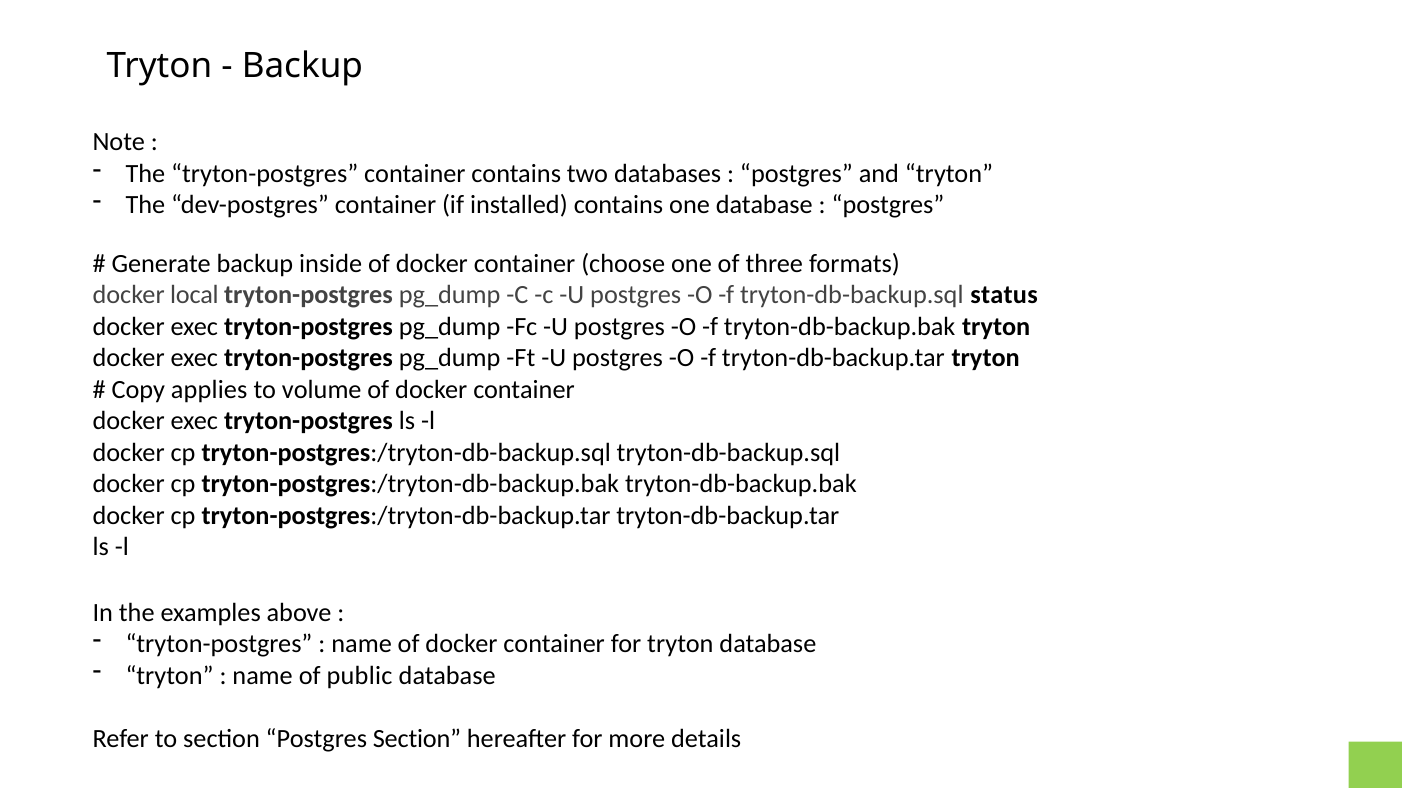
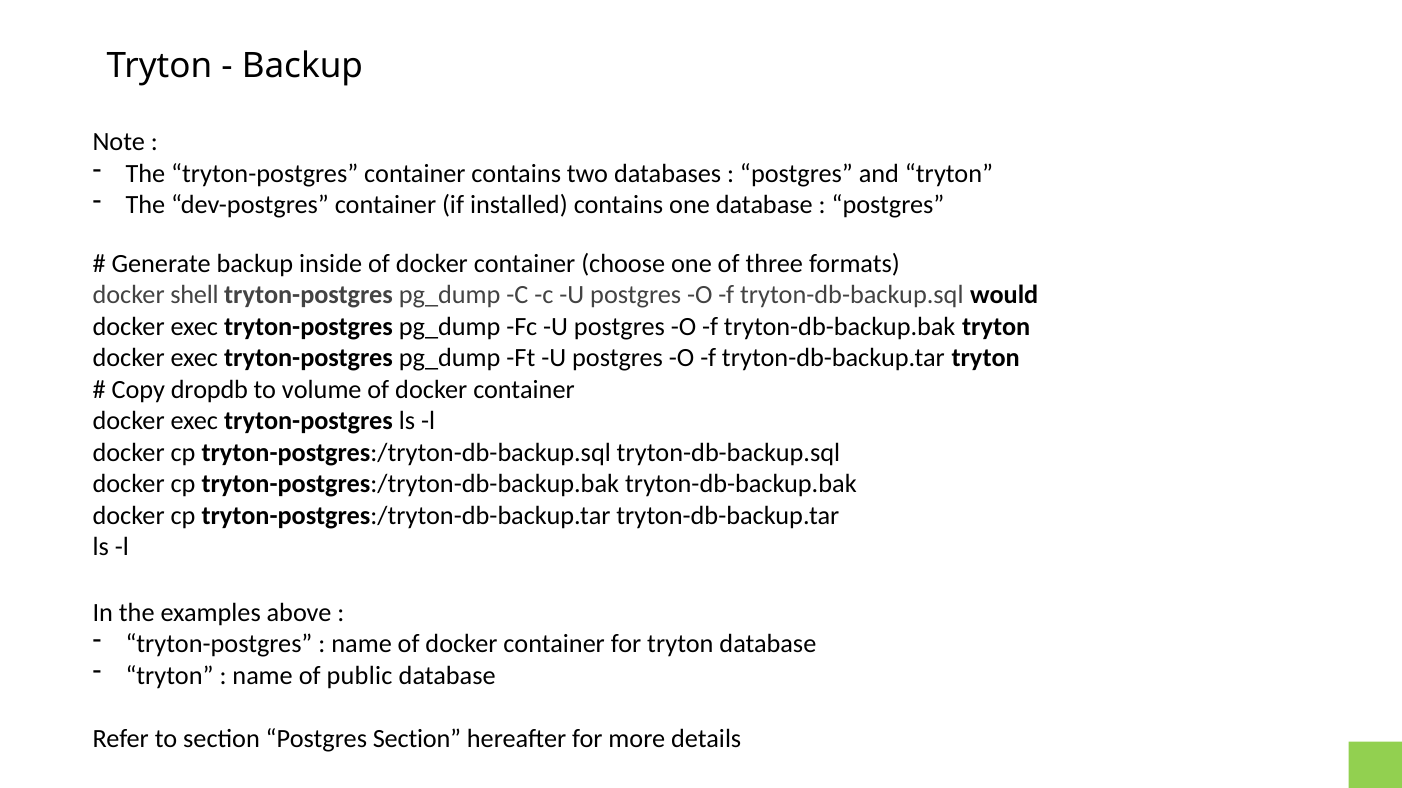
local: local -> shell (194, 295)
status: status -> would (1004, 295)
applies: applies -> dropdb (209, 390)
